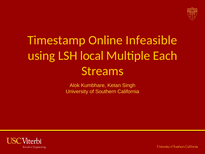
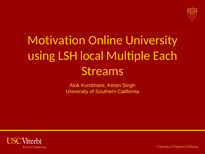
Timestamp: Timestamp -> Motivation (56, 40)
Online Infeasible: Infeasible -> University (151, 40)
